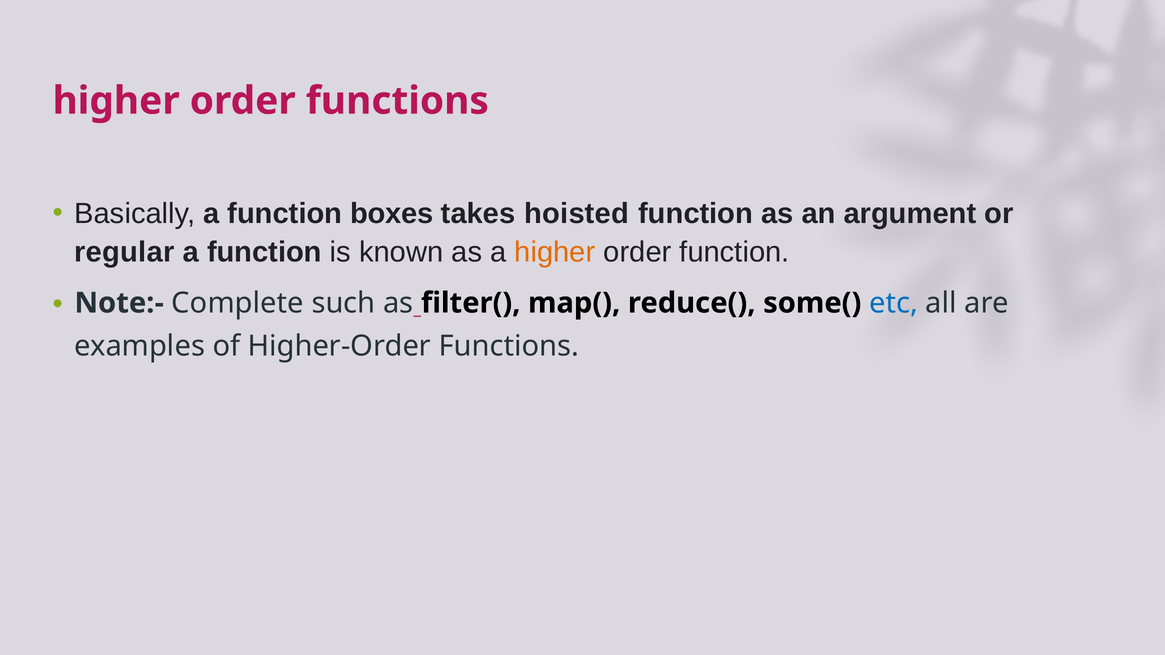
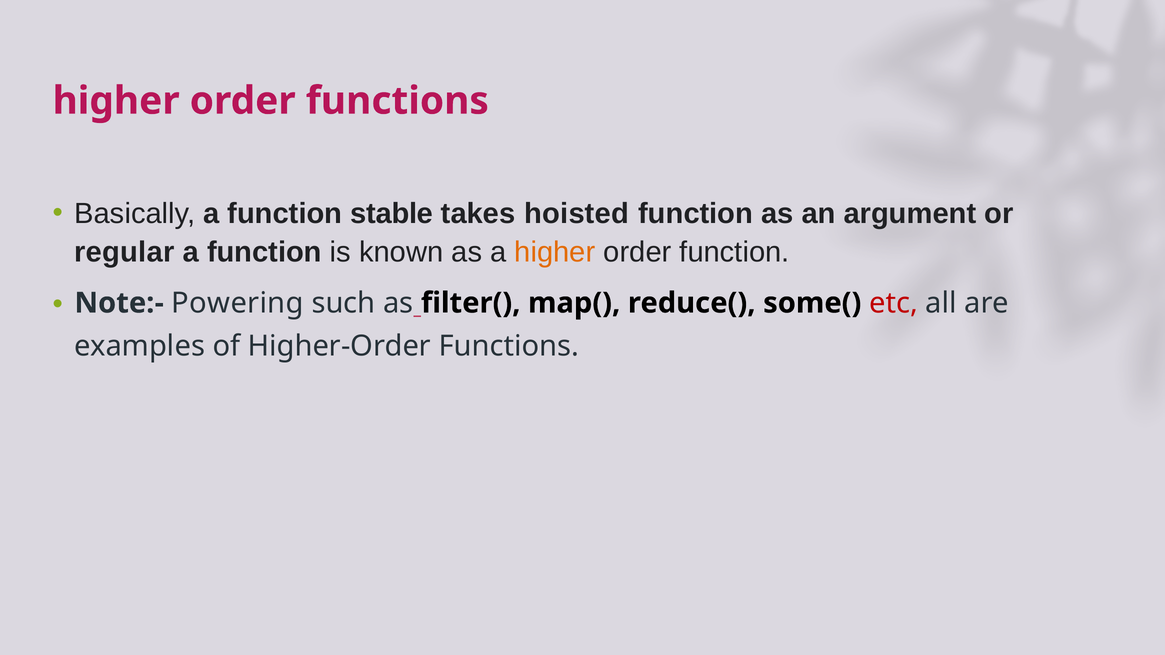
boxes: boxes -> stable (392, 214)
Complete: Complete -> Powering (238, 303)
etc colour: blue -> red (894, 303)
